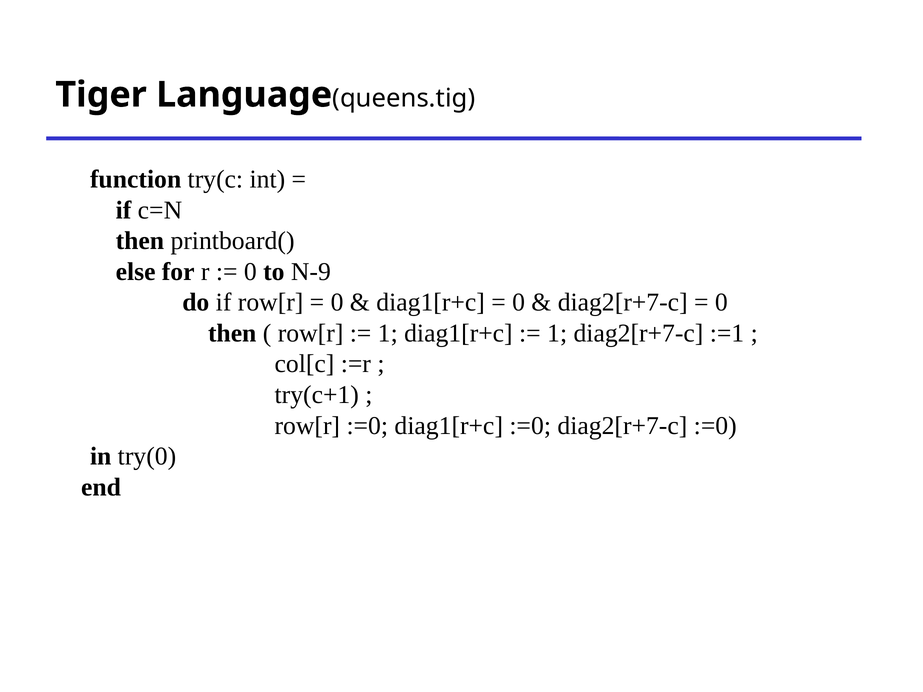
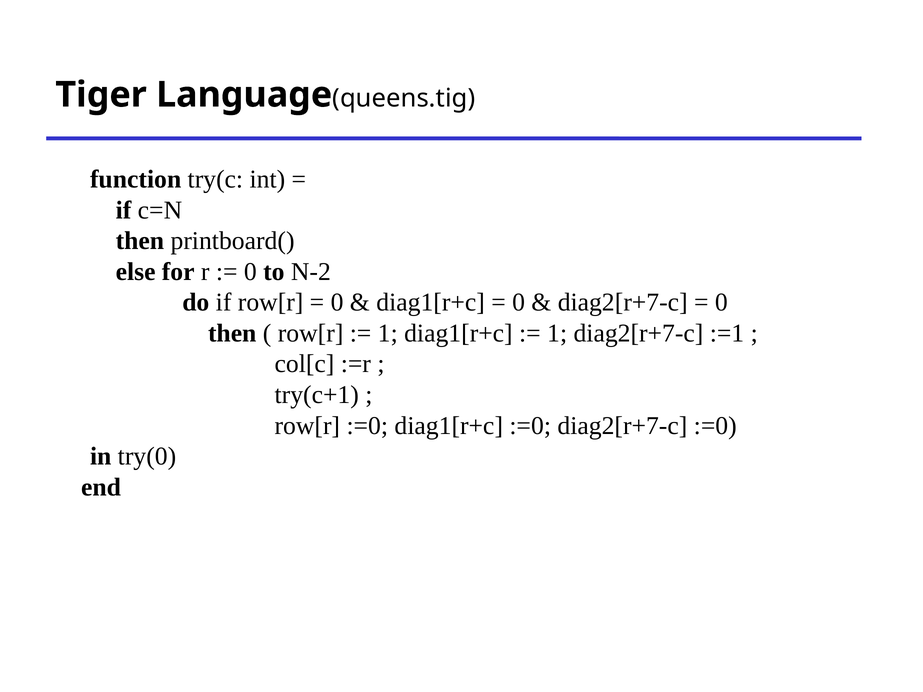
N-9: N-9 -> N-2 (311, 272)
